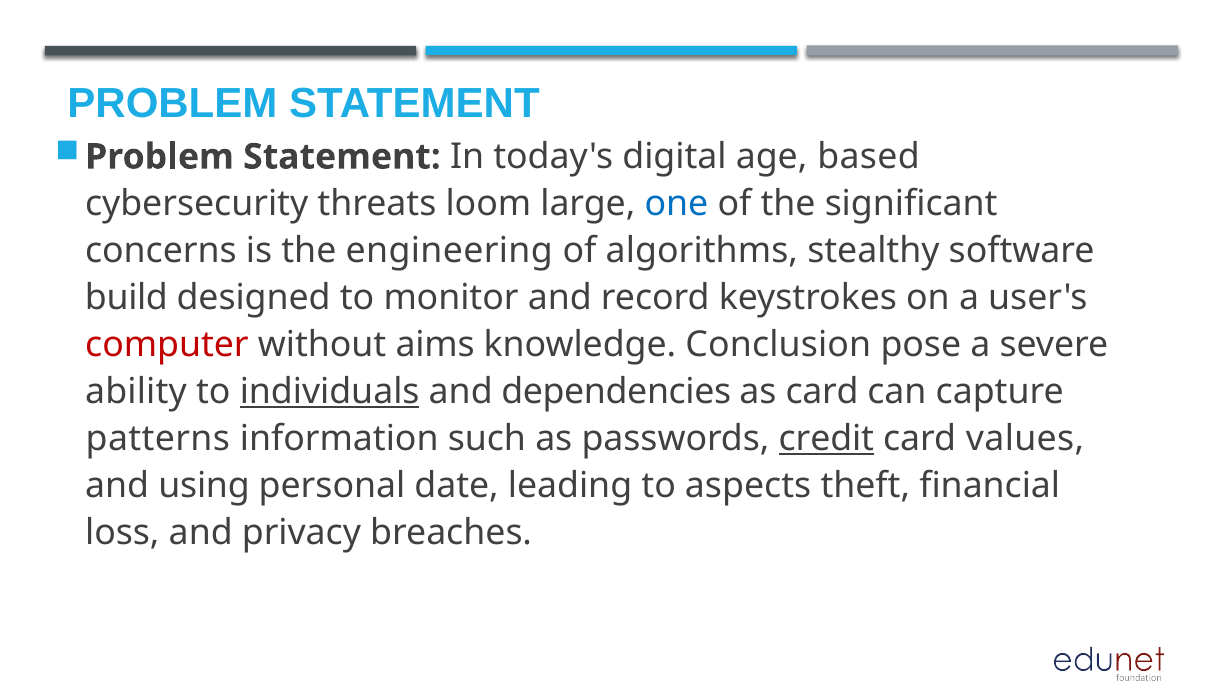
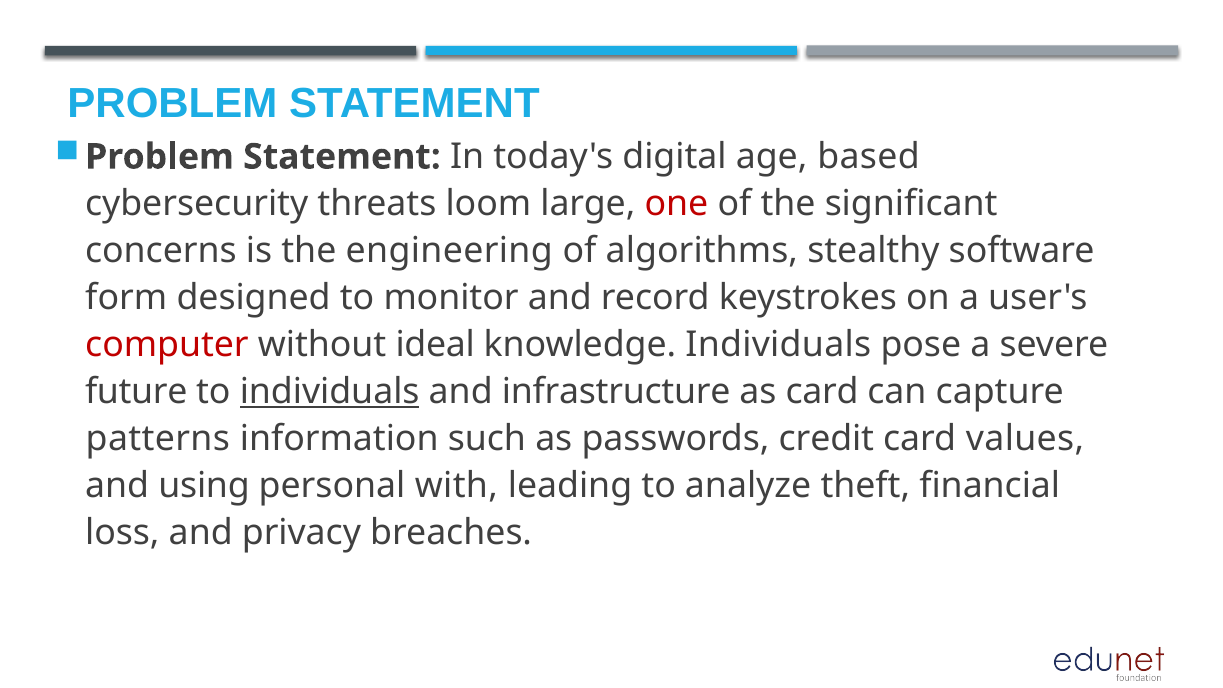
one colour: blue -> red (676, 204)
build: build -> form (126, 298)
aims: aims -> ideal (435, 345)
knowledge Conclusion: Conclusion -> Individuals (778, 345)
ability: ability -> future (136, 392)
dependencies: dependencies -> infrastructure (616, 392)
credit underline: present -> none (826, 439)
date: date -> with (456, 486)
aspects: aspects -> analyze (748, 486)
